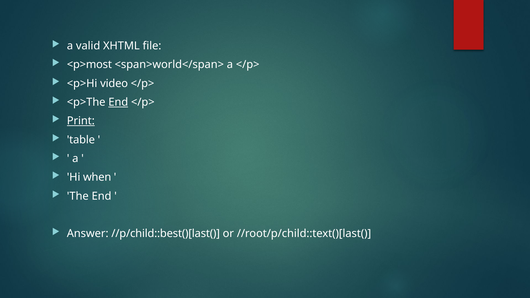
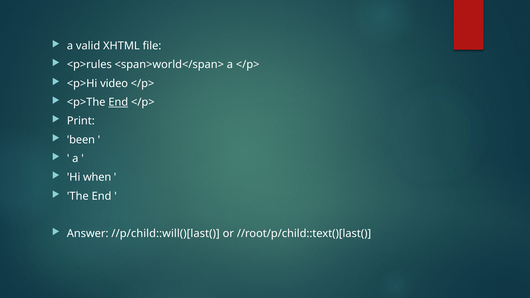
<p>most: <p>most -> <p>rules (89, 65)
Print underline: present -> none (81, 121)
table: table -> been (81, 140)
//p/child::best()[last(: //p/child::best()[last( -> //p/child::will()[last( (166, 234)
